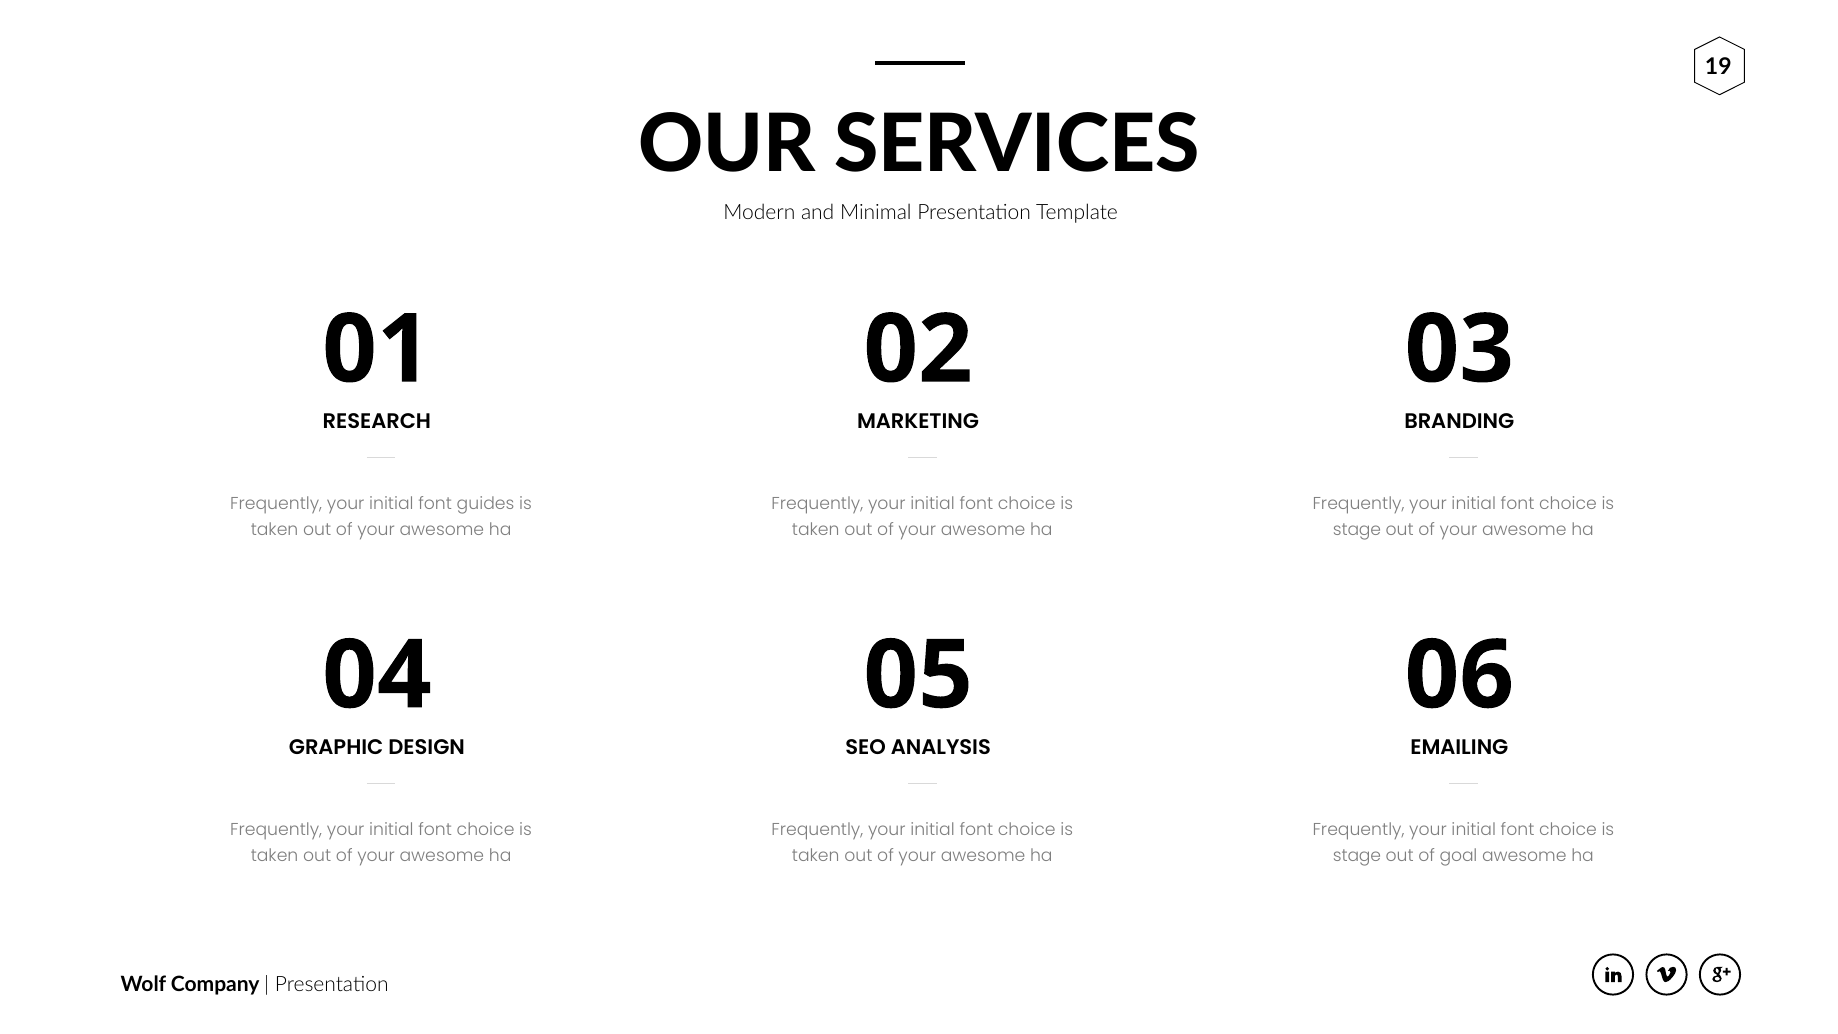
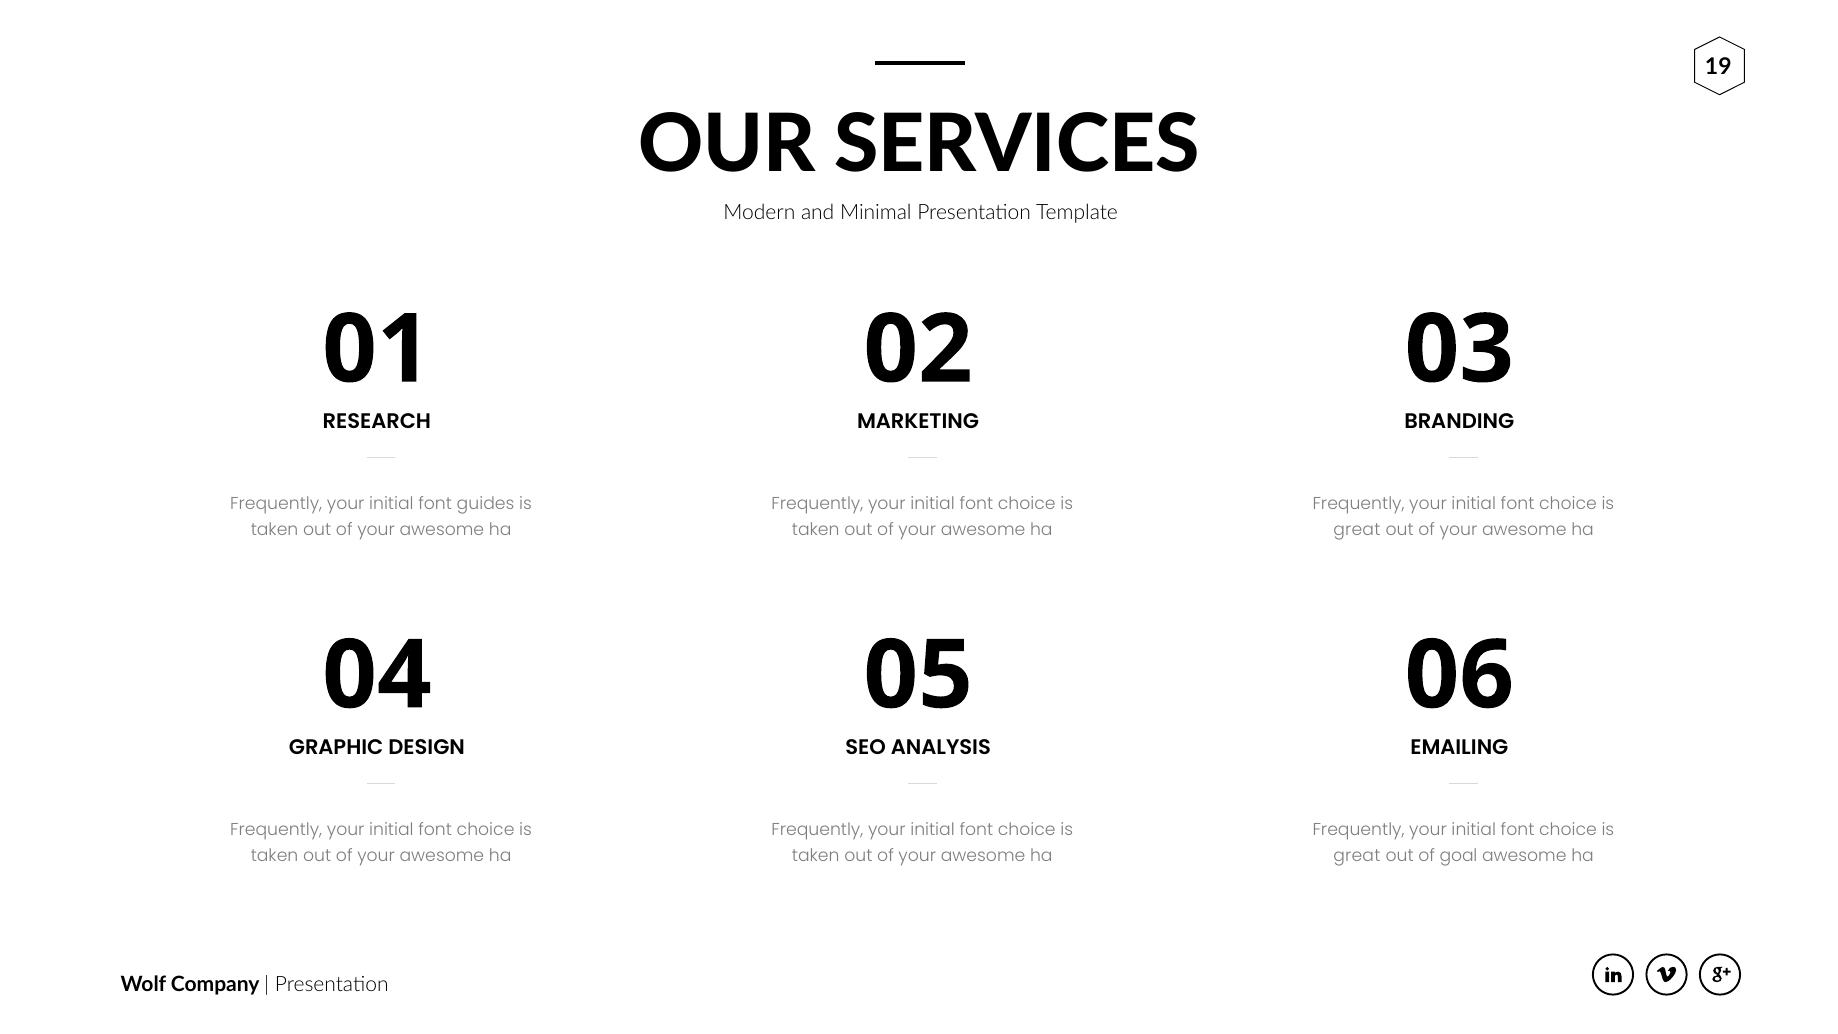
stage: stage -> great (1357, 530)
stage: stage -> great (1357, 856)
